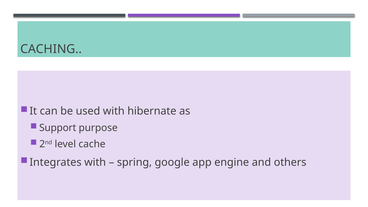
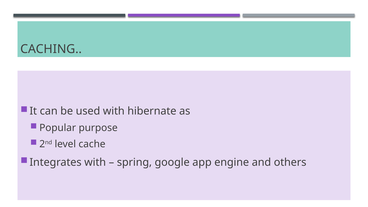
Support: Support -> Popular (58, 128)
